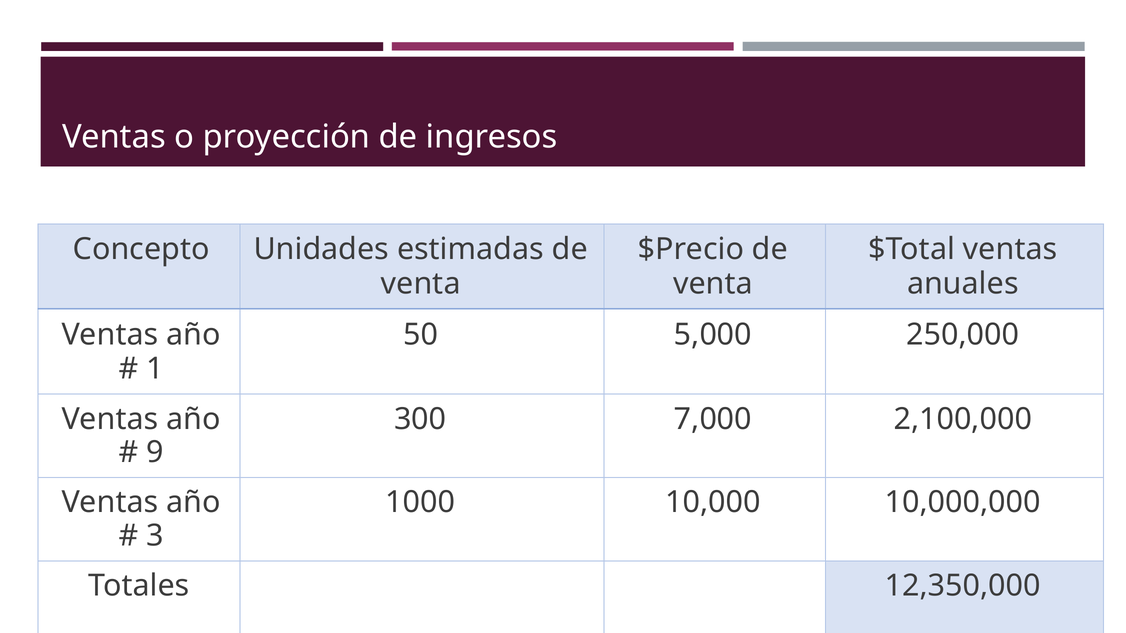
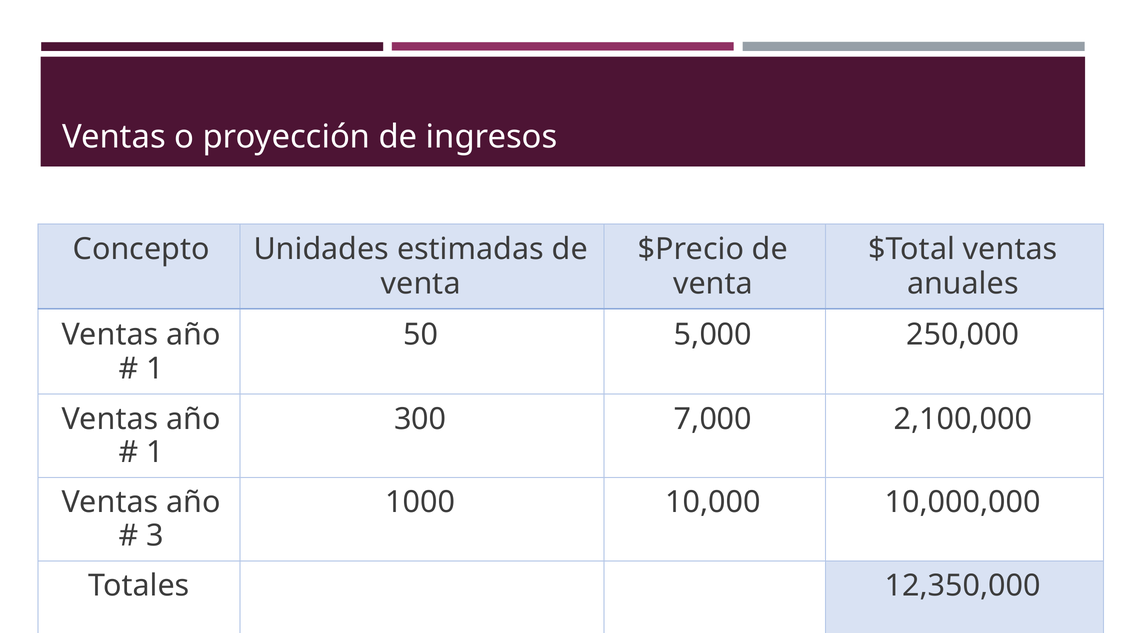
9: 9 -> 1 (155, 453)
